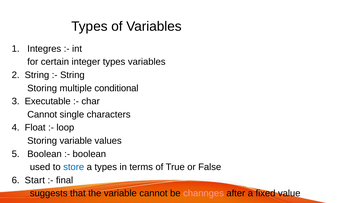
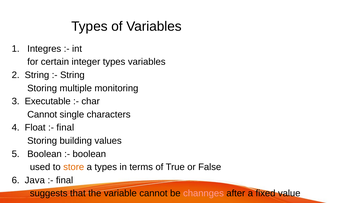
conditional: conditional -> monitoring (116, 88)
loop: loop -> final (65, 128)
Storing variable: variable -> building (76, 141)
store colour: blue -> orange (74, 167)
Start: Start -> Java (35, 180)
